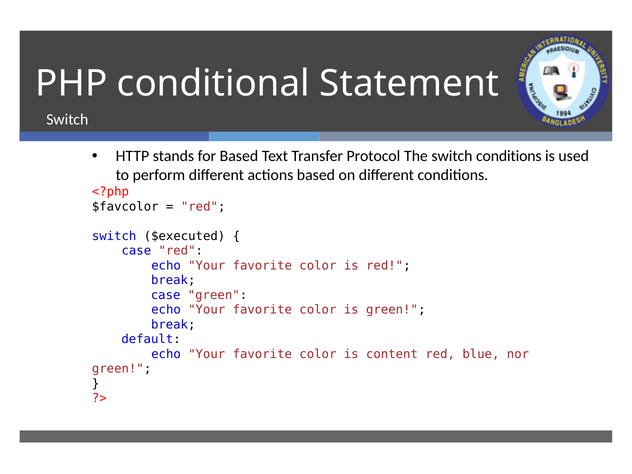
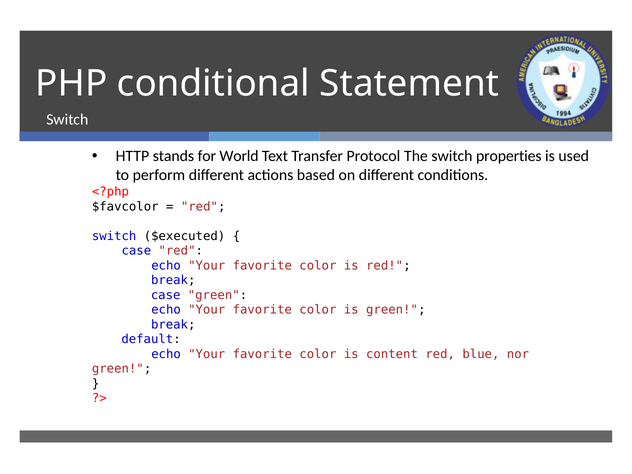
for Based: Based -> World (239, 156)
switch conditions: conditions -> properties (509, 156)
